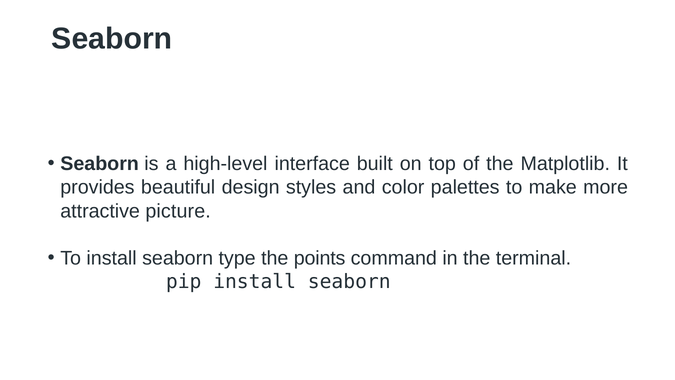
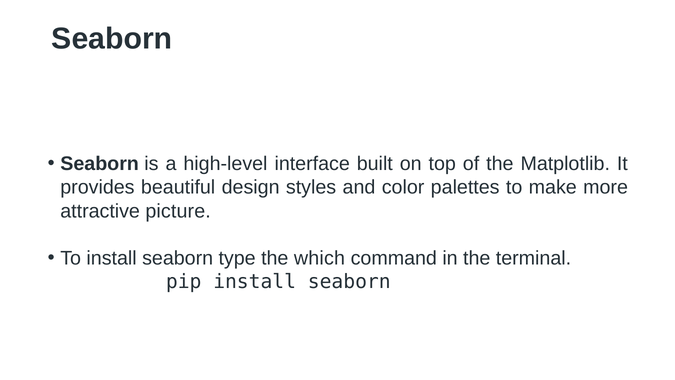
points: points -> which (319, 258)
